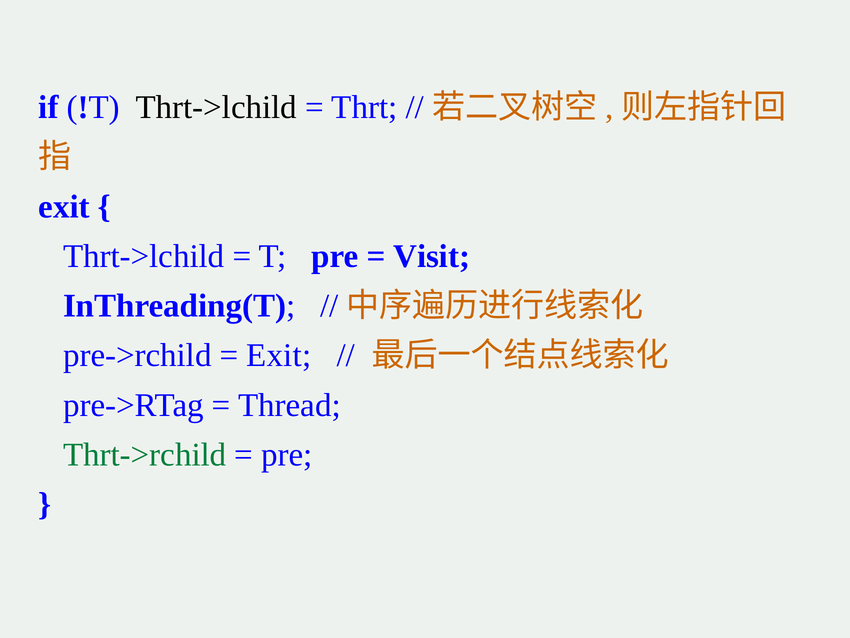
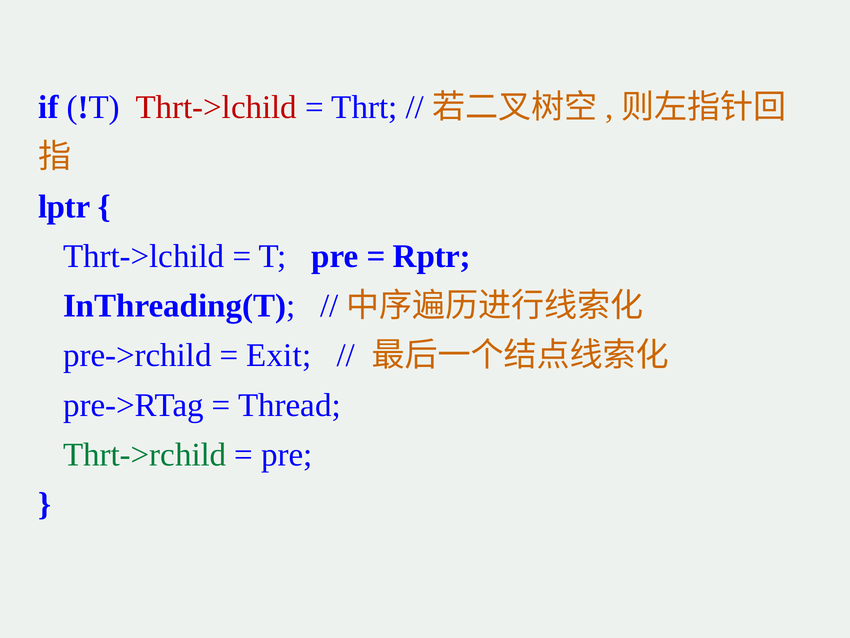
Thrt->lchild colour: black -> red (216, 107)
exit: exit -> lptr (64, 207)
Visit: Visit -> Rptr (432, 256)
